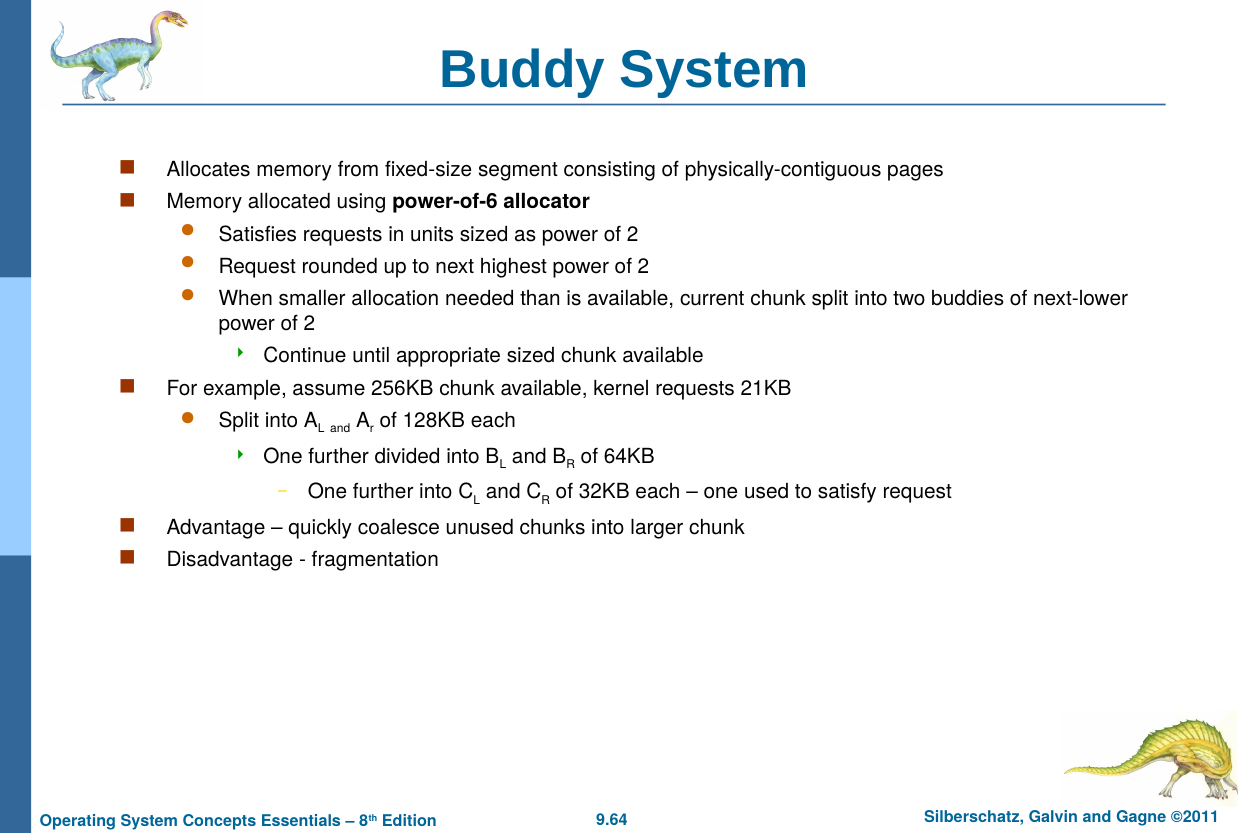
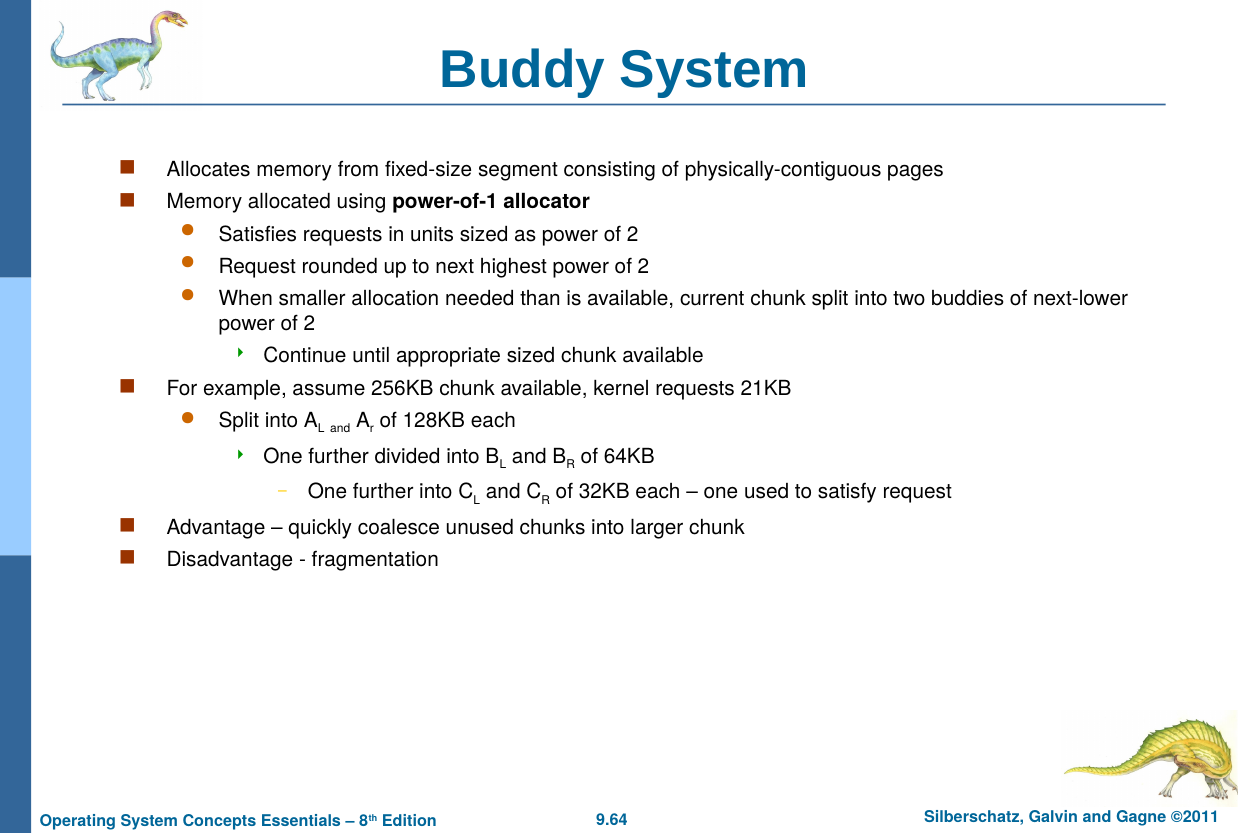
power-of-6: power-of-6 -> power-of-1 (445, 202)
